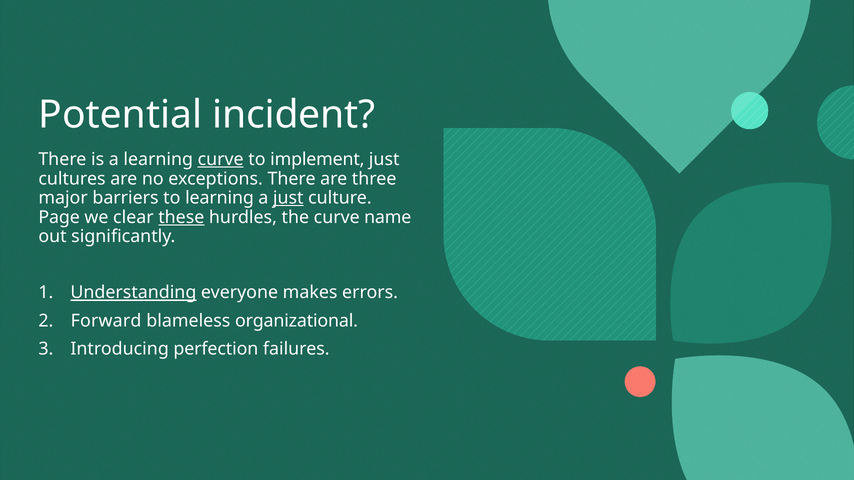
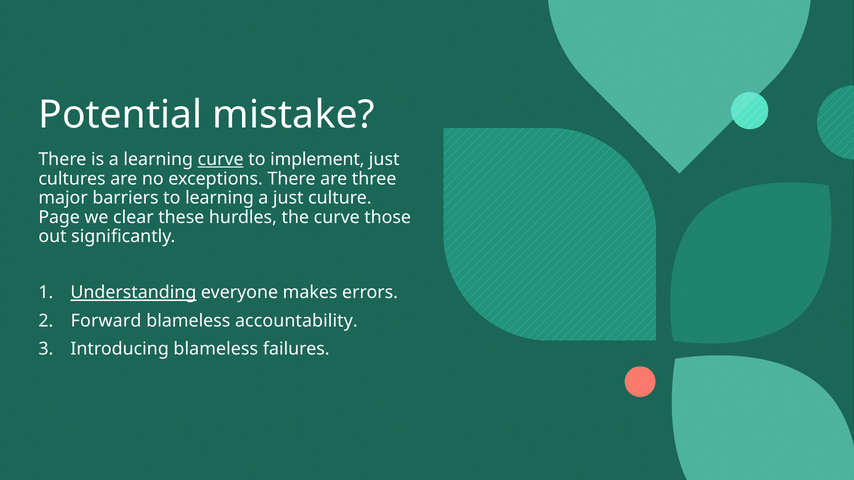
incident: incident -> mistake (294, 115)
just underline: present -> none (288, 198)
these underline: present -> none (181, 217)
name: name -> those (388, 217)
organizational: organizational -> accountability (296, 321)
Introducing perfection: perfection -> blameless (216, 349)
